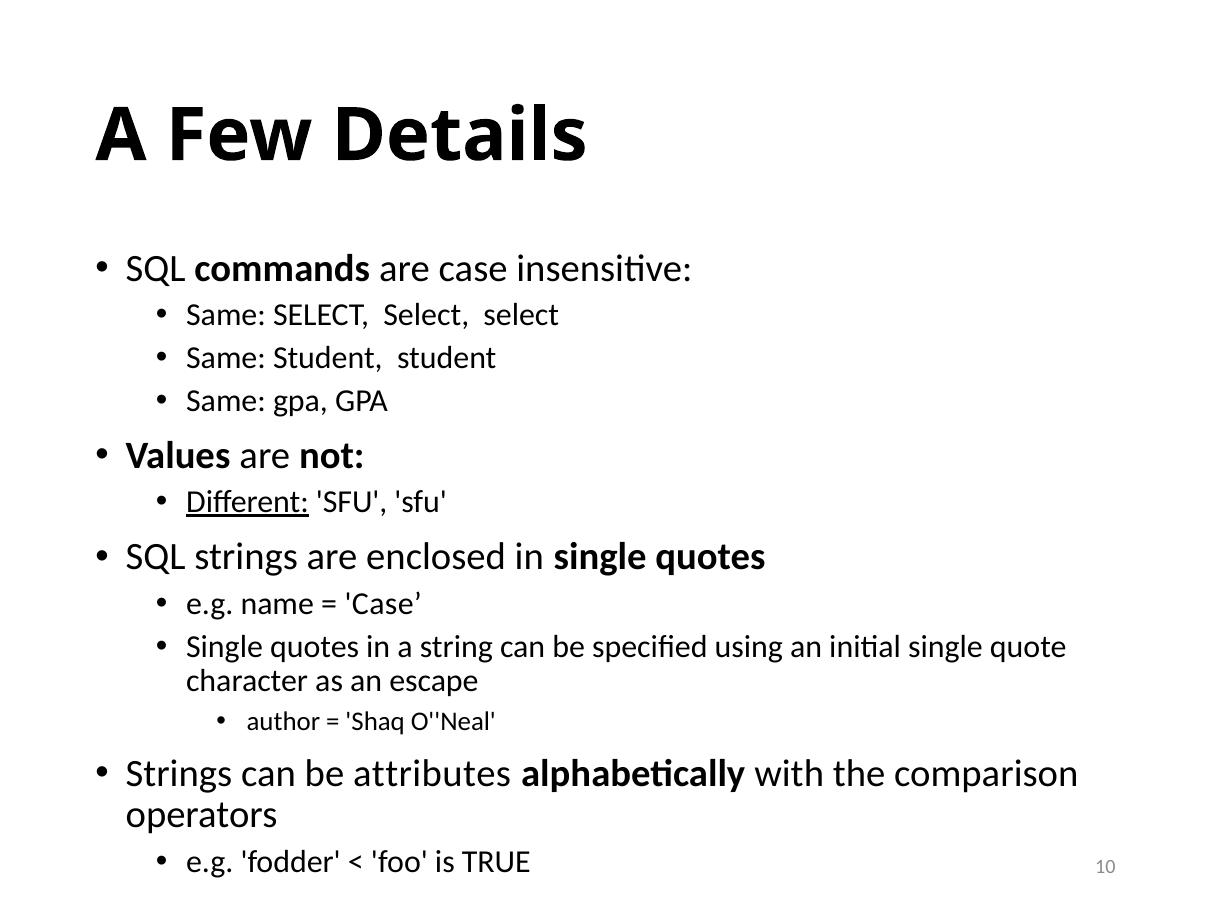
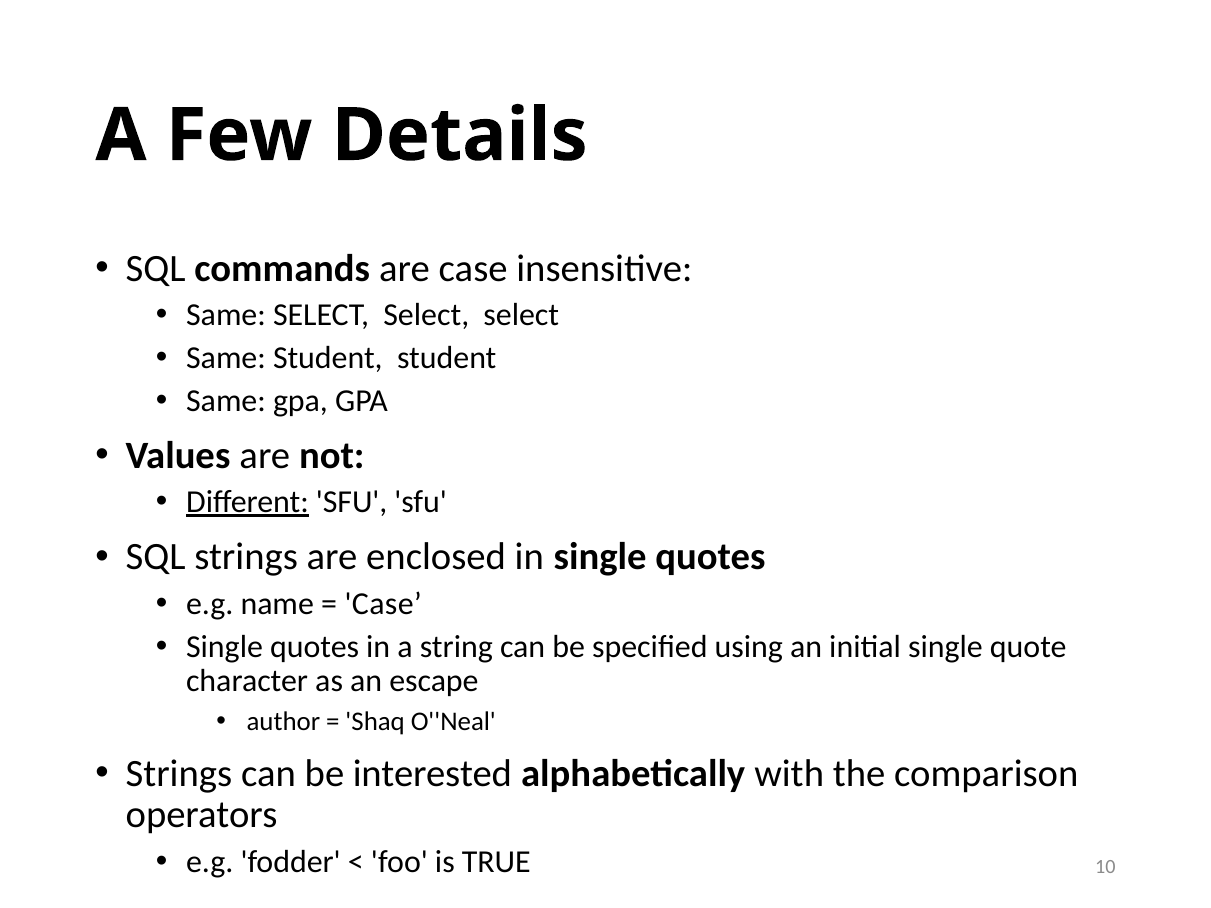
attributes: attributes -> interested (432, 774)
